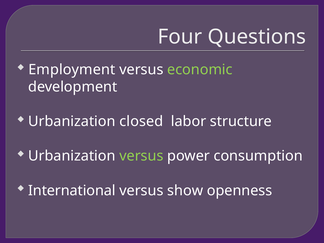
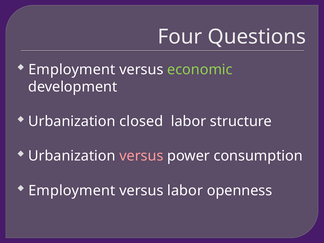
versus colour: light green -> pink (141, 156)
International: International -> Employment (72, 191)
versus show: show -> labor (185, 191)
